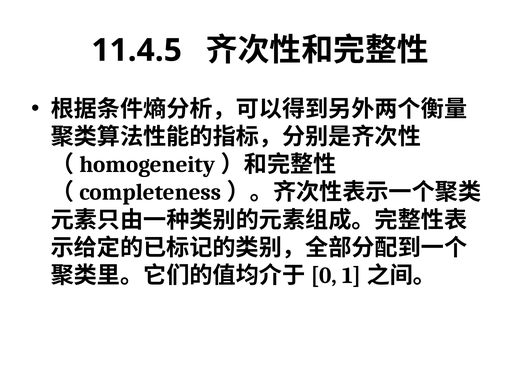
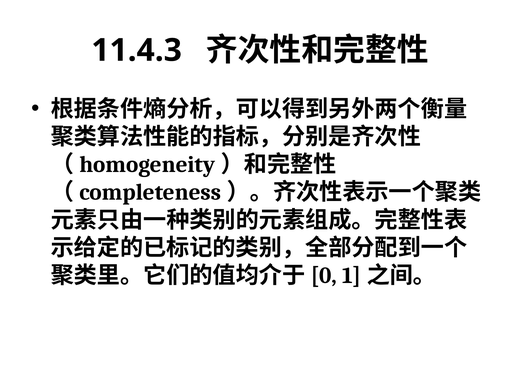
11.4.5: 11.4.5 -> 11.4.3 (137, 50)
